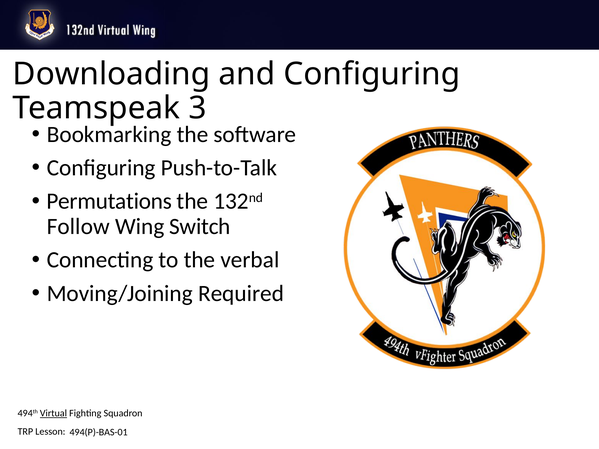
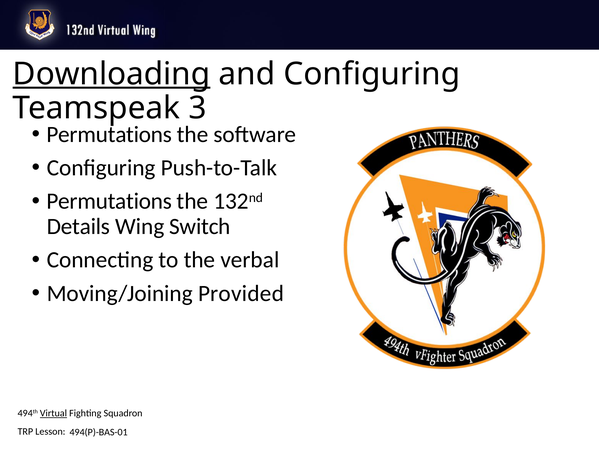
Downloading underline: none -> present (111, 74)
Bookmarking: Bookmarking -> Permutations (109, 134)
Follow: Follow -> Details (78, 227)
Required: Required -> Provided (241, 294)
